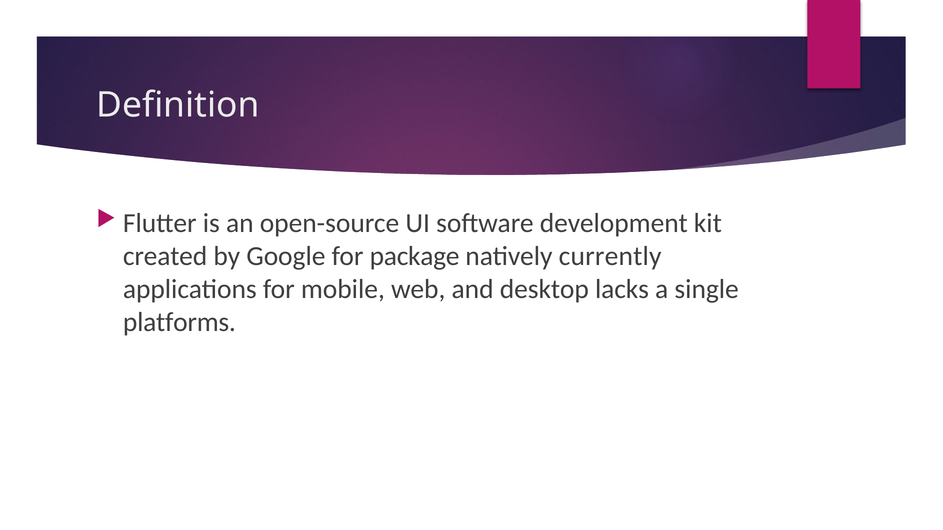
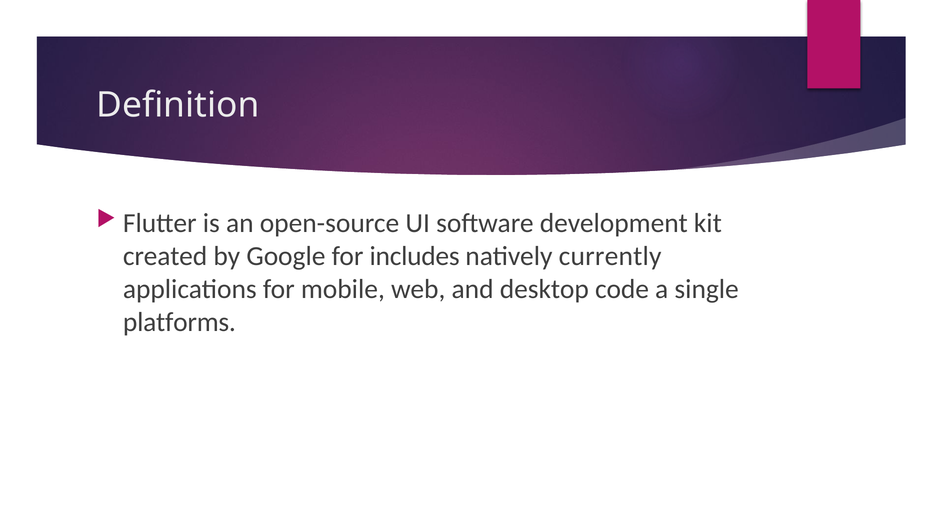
package: package -> includes (415, 256)
lacks: lacks -> code (622, 289)
